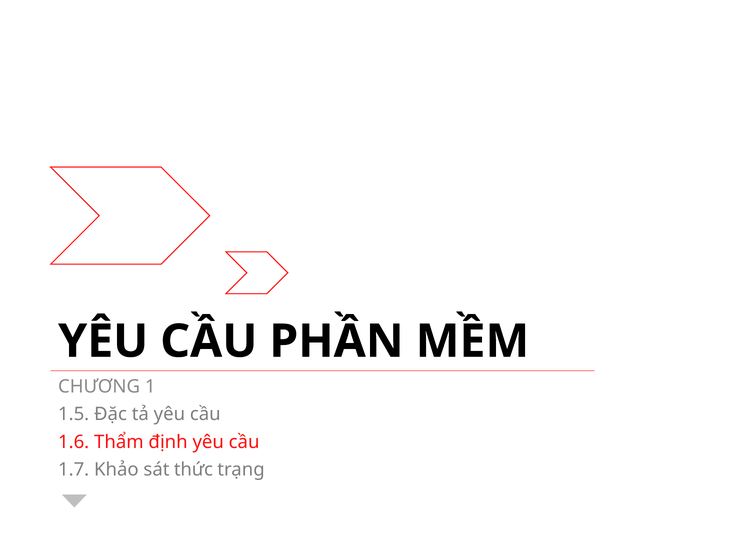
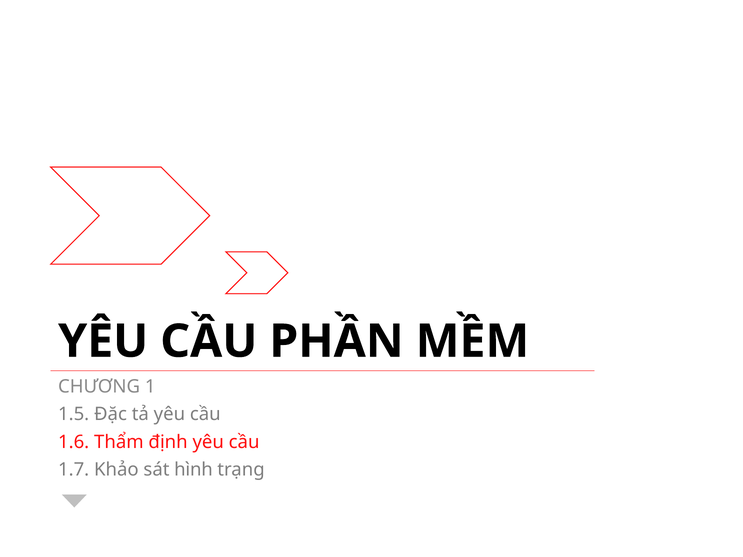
thức: thức -> hình (194, 470)
